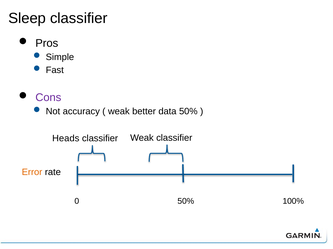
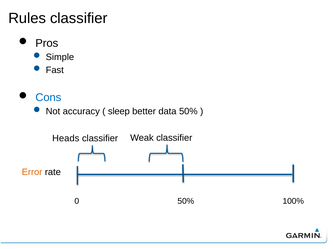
Sleep: Sleep -> Rules (27, 18)
Cons colour: purple -> blue (48, 98)
weak: weak -> sleep (119, 112)
